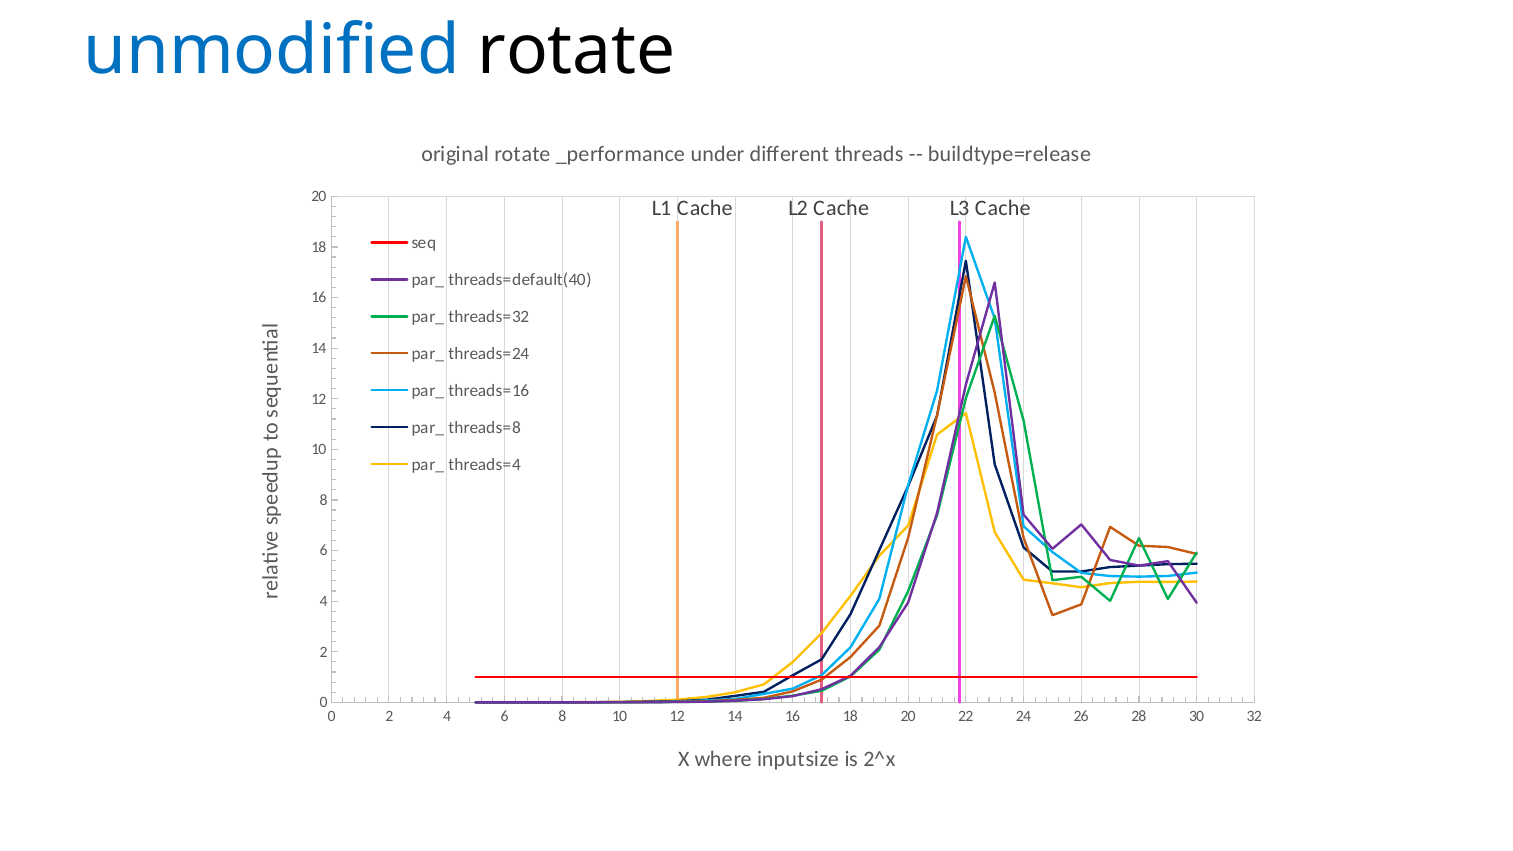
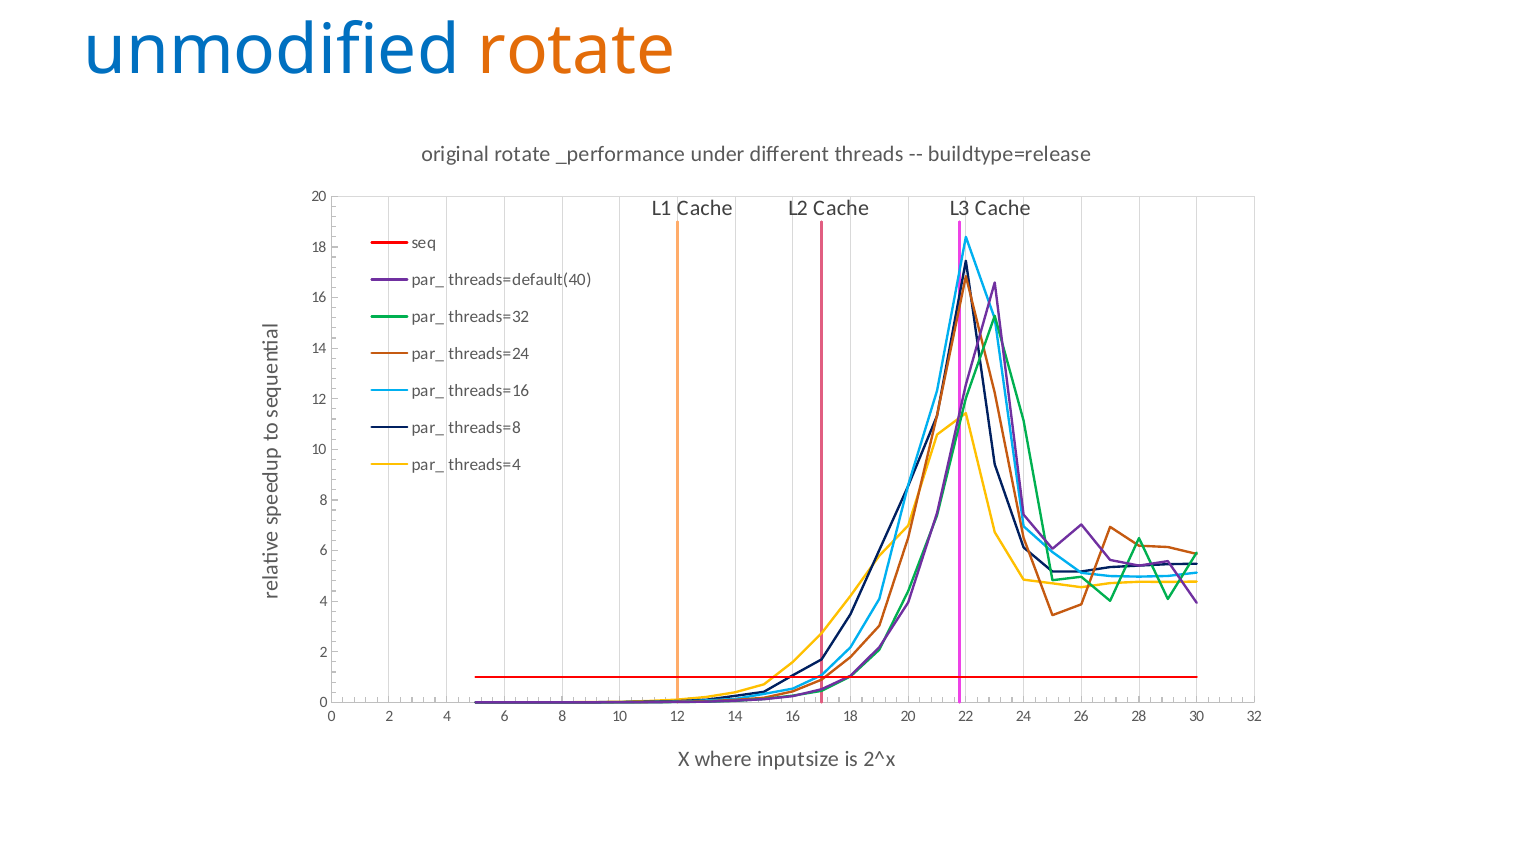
rotate colour: black -> orange (577, 51)
